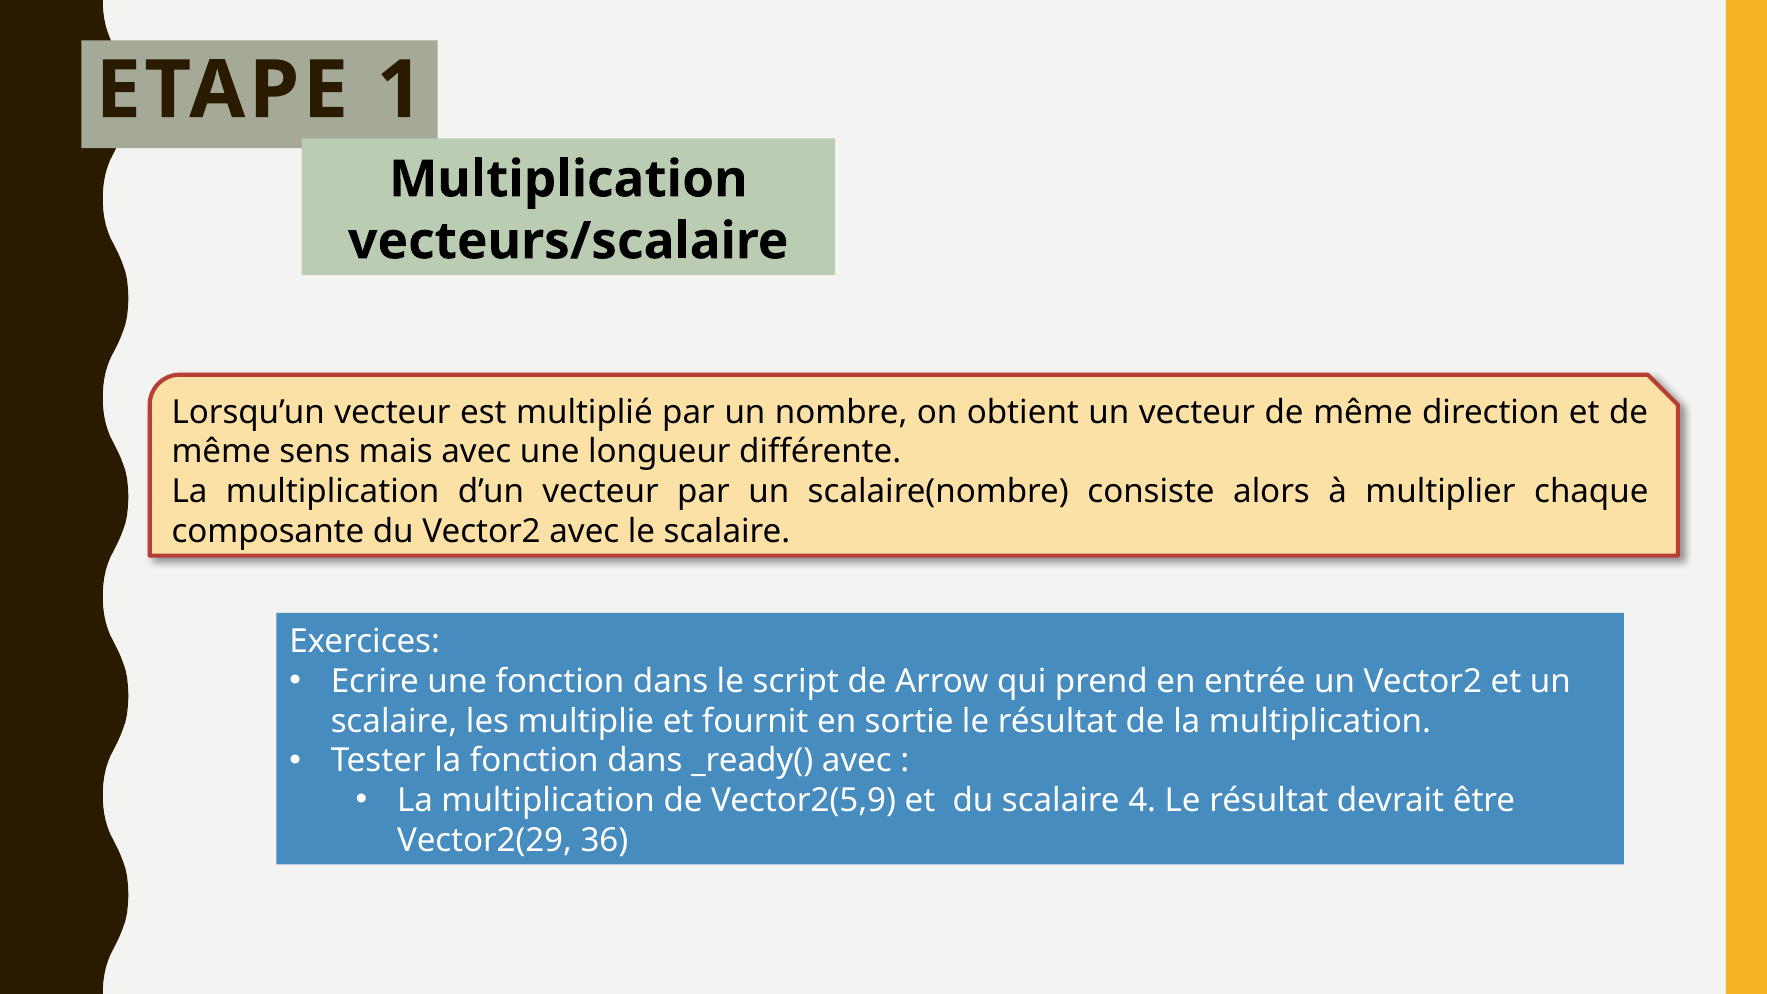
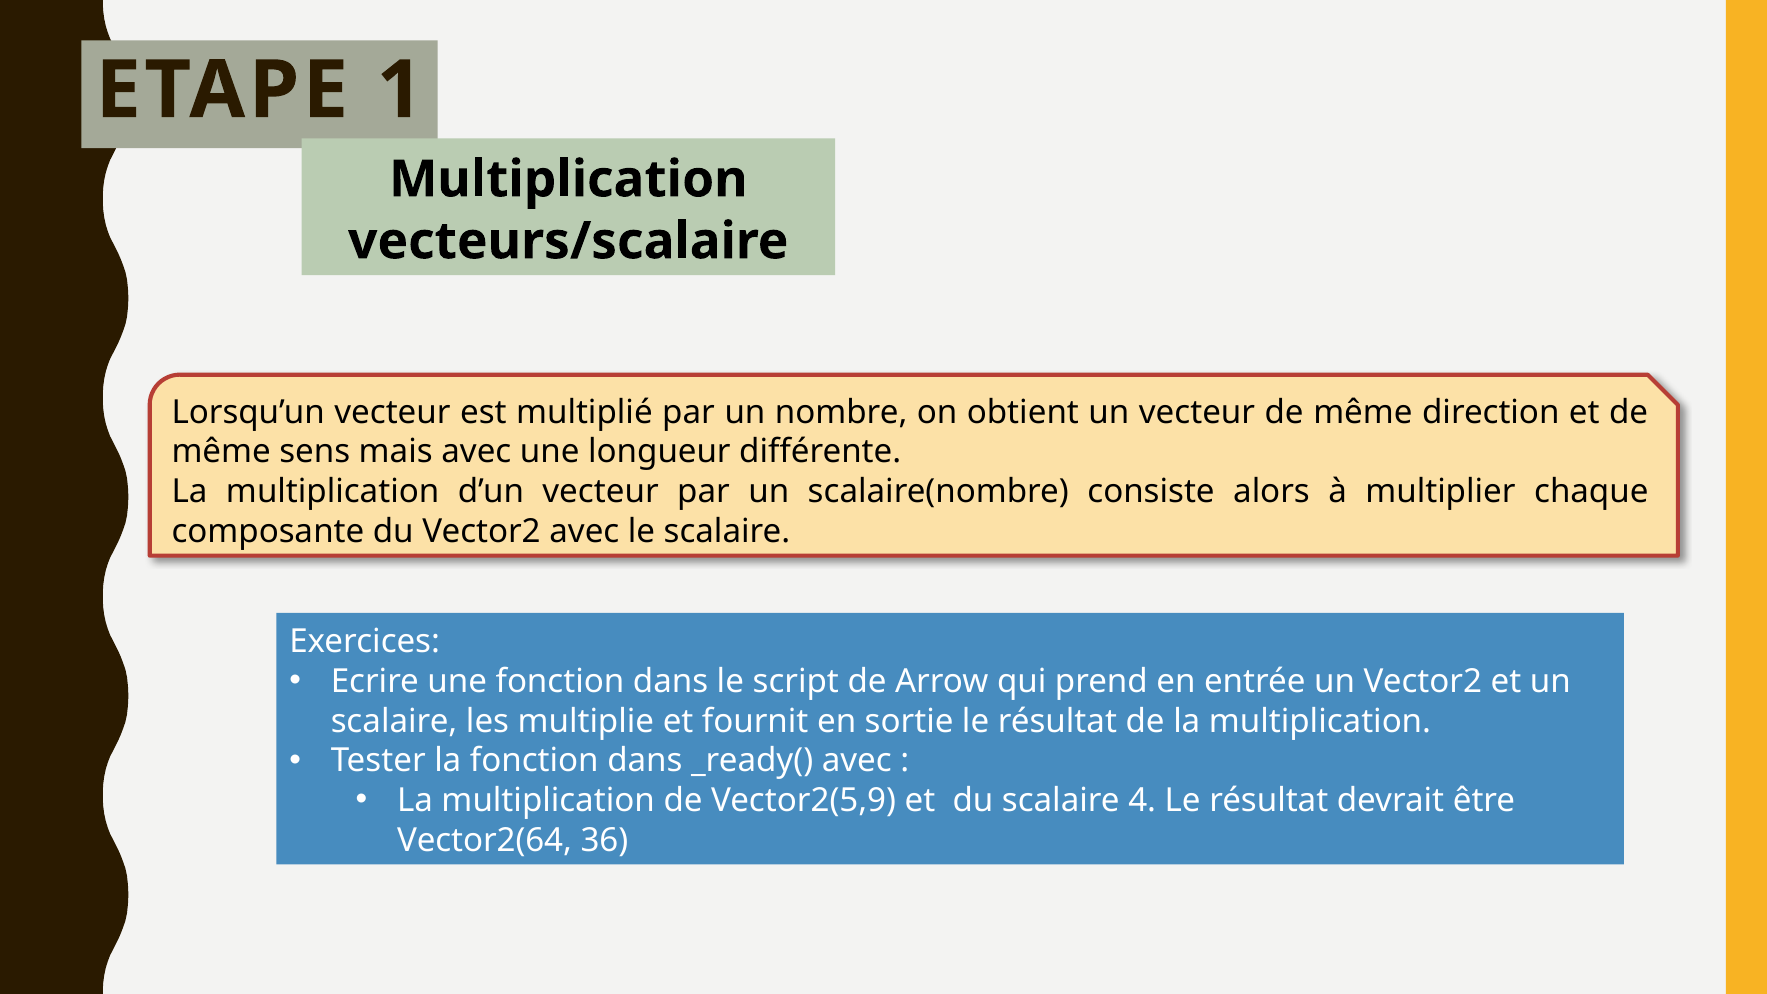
Vector2(29: Vector2(29 -> Vector2(64 (485, 840)
